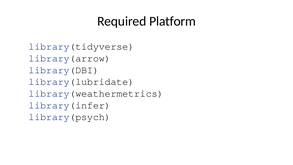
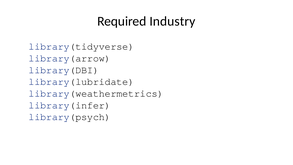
Platform: Platform -> Industry (172, 21)
